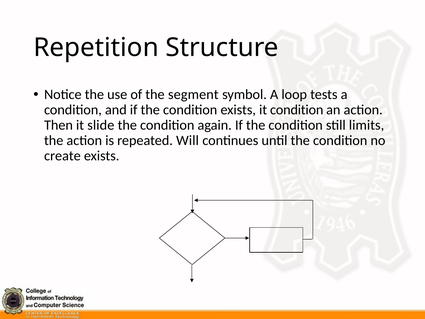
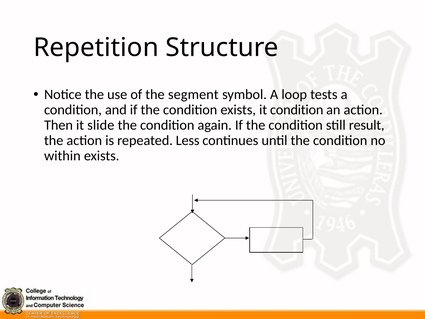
limits: limits -> result (367, 125)
Will: Will -> Less (188, 140)
create: create -> within (62, 156)
